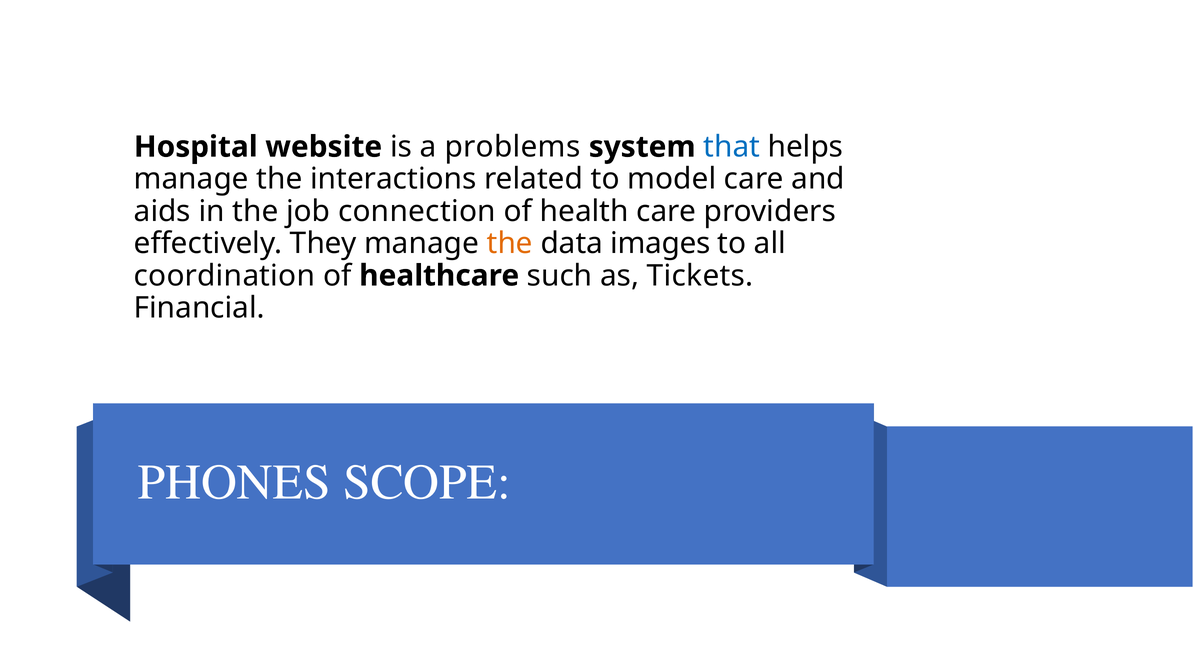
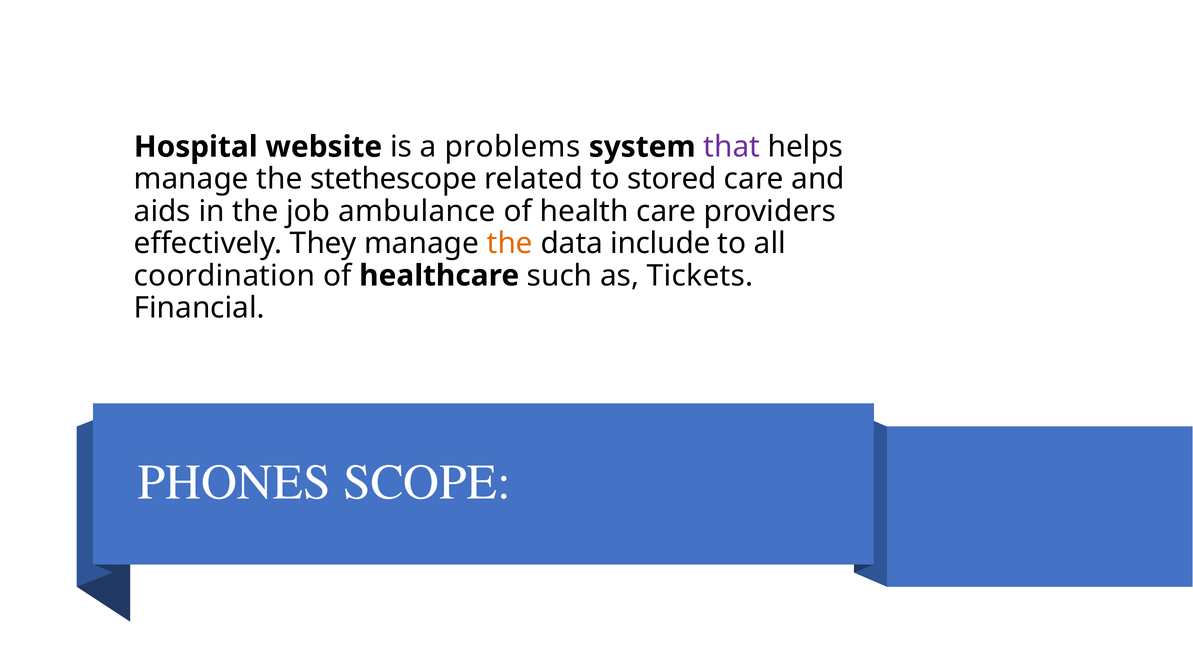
that colour: blue -> purple (732, 147)
interactions: interactions -> stethescope (394, 179)
model: model -> stored (672, 179)
connection: connection -> ambulance (417, 211)
images: images -> include (660, 244)
